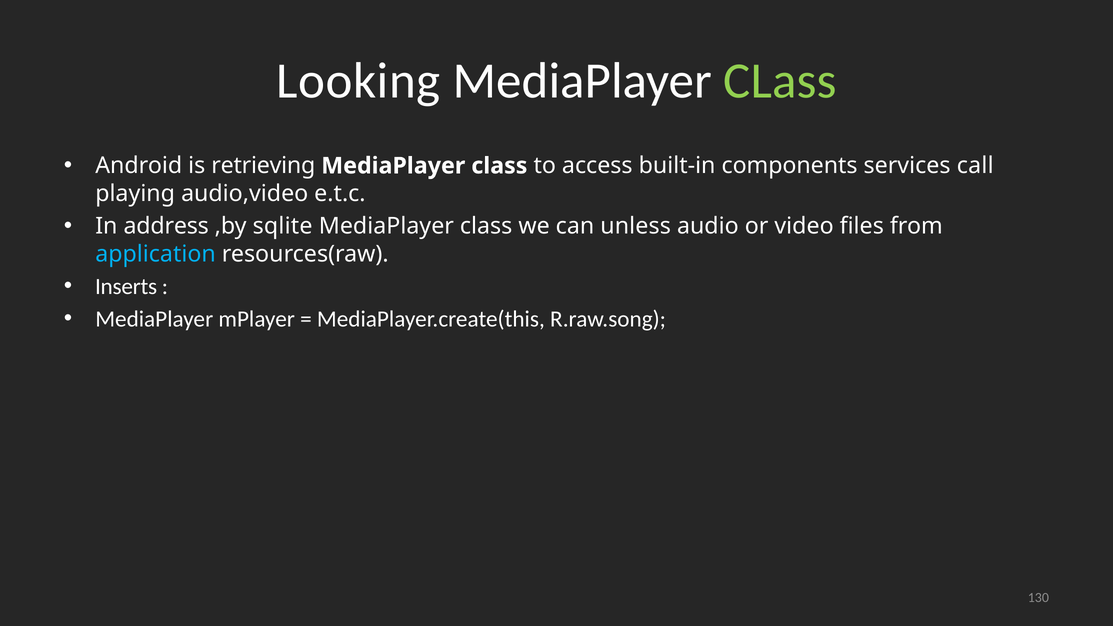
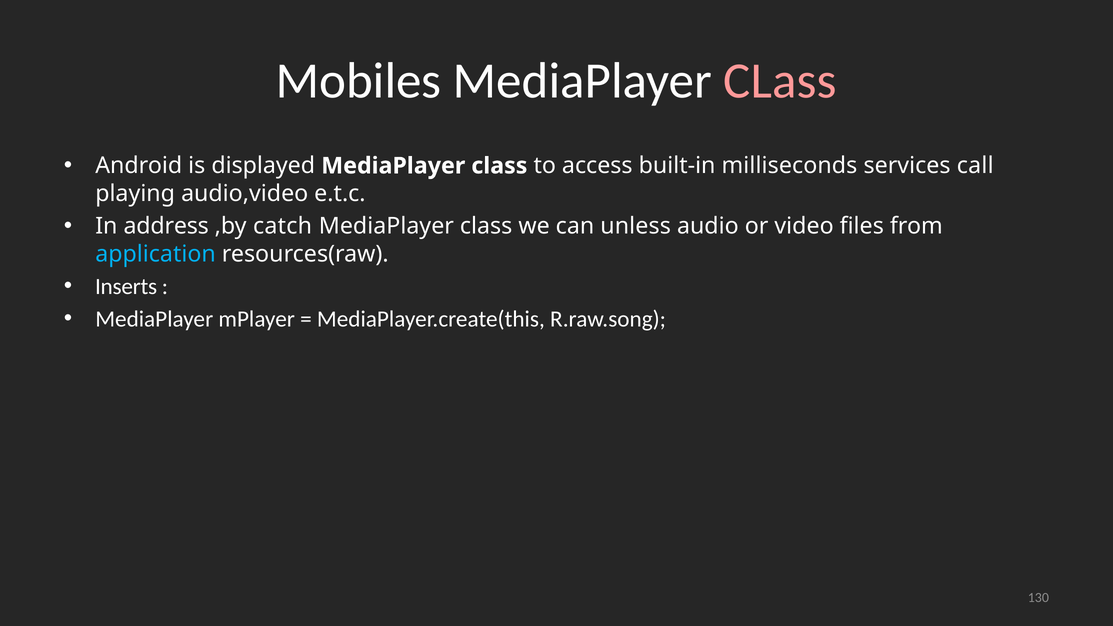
Looking: Looking -> Mobiles (359, 81)
CLass colour: light green -> pink (780, 81)
retrieving: retrieving -> displayed (263, 166)
components: components -> milliseconds (789, 166)
sqlite: sqlite -> catch (283, 226)
